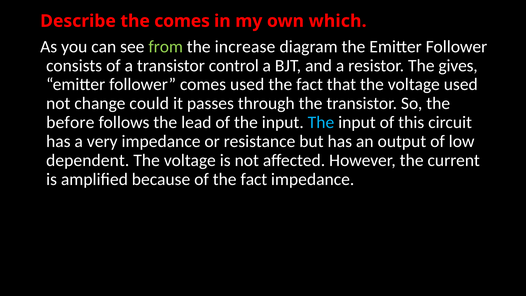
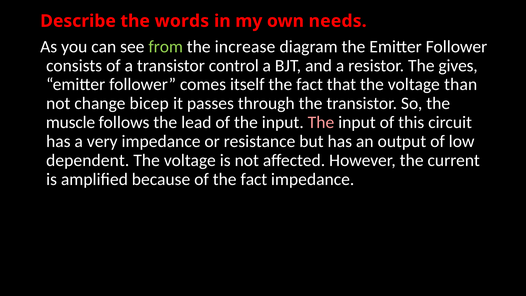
the comes: comes -> words (182, 21)
which: which -> needs (338, 21)
comes used: used -> itself (247, 84)
voltage used: used -> than (461, 84)
could: could -> bicep (149, 103)
before: before -> muscle (70, 122)
The colour: light blue -> pink (321, 122)
